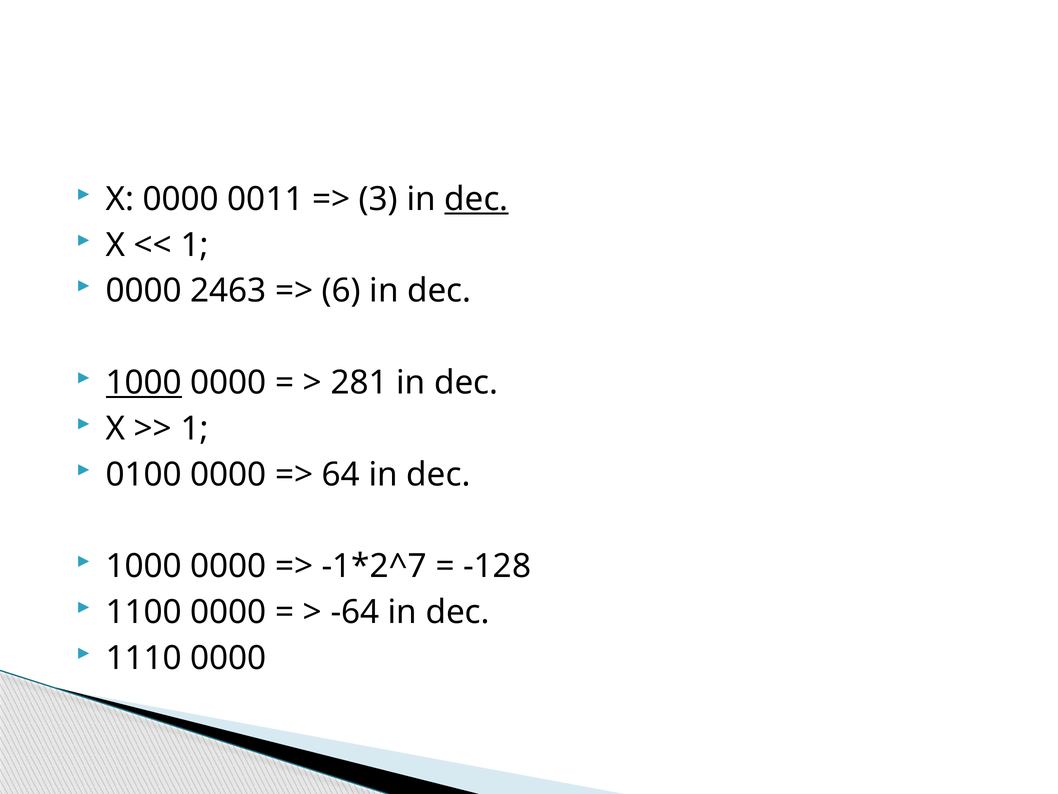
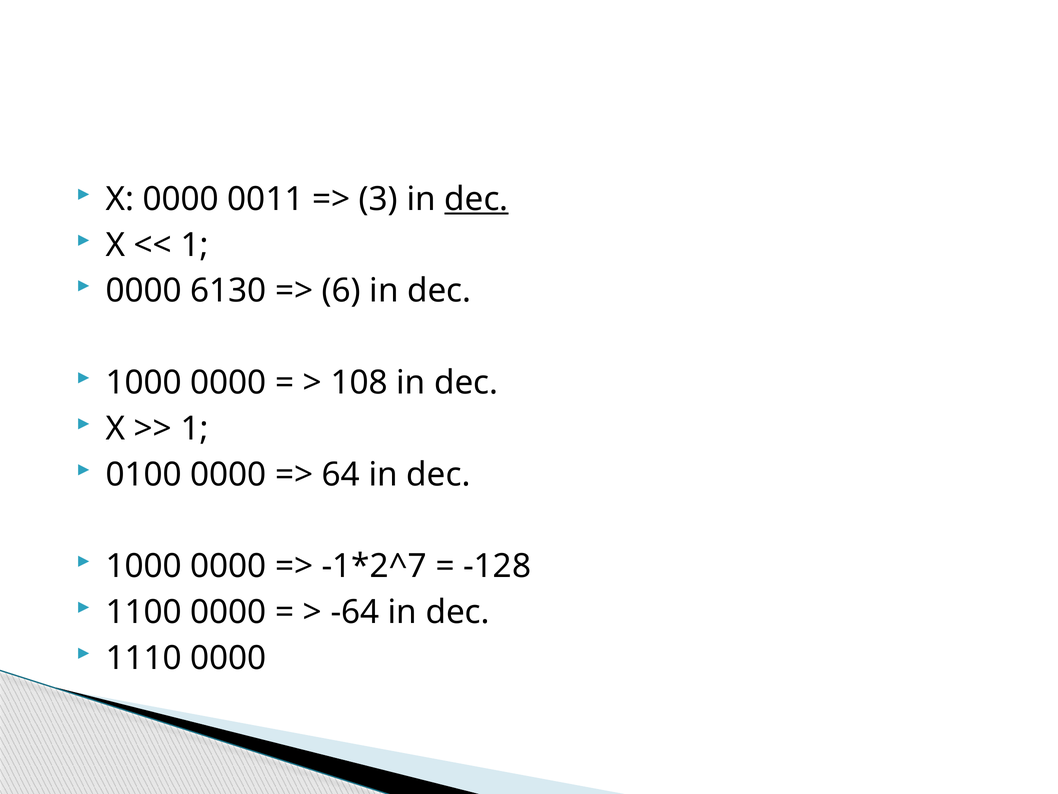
2463: 2463 -> 6130 (228, 291)
1000 underline: present -> none (144, 382)
281: 281 -> 108 (359, 382)
